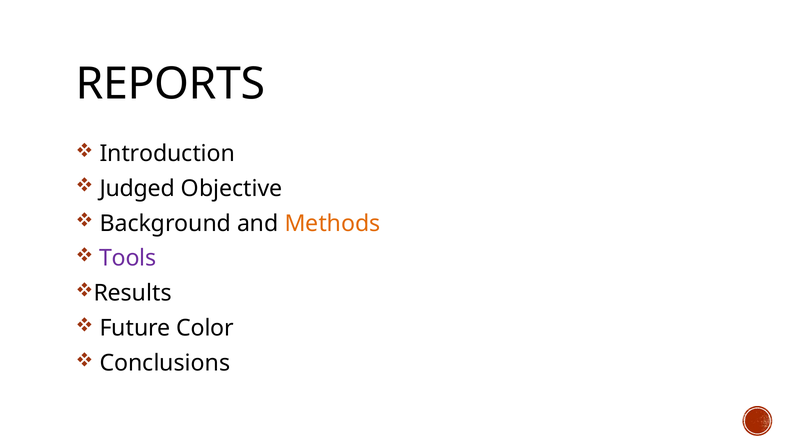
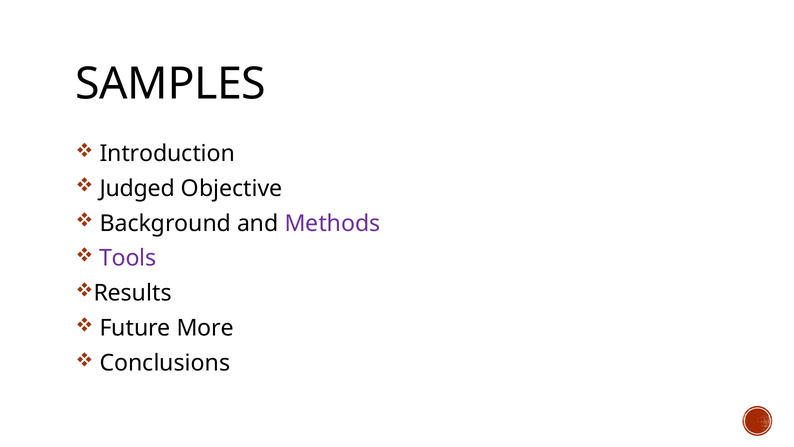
REPORTS: REPORTS -> SAMPLES (171, 84)
Methods colour: orange -> purple (332, 223)
Color: Color -> More (205, 328)
